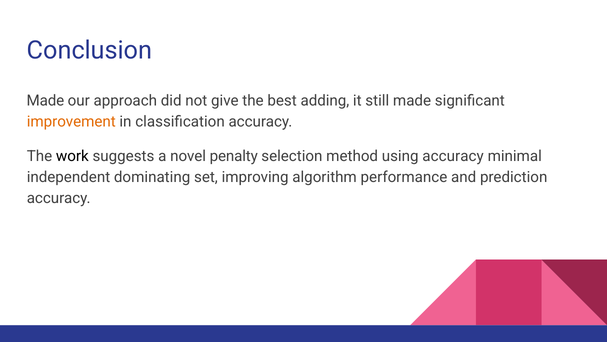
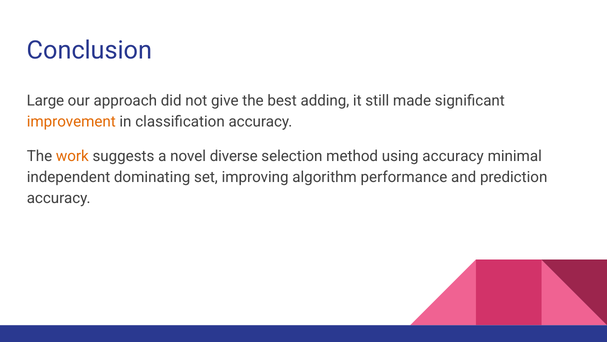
Made: Made -> Large (45, 101)
work colour: black -> orange (72, 156)
penalty: penalty -> diverse (234, 156)
